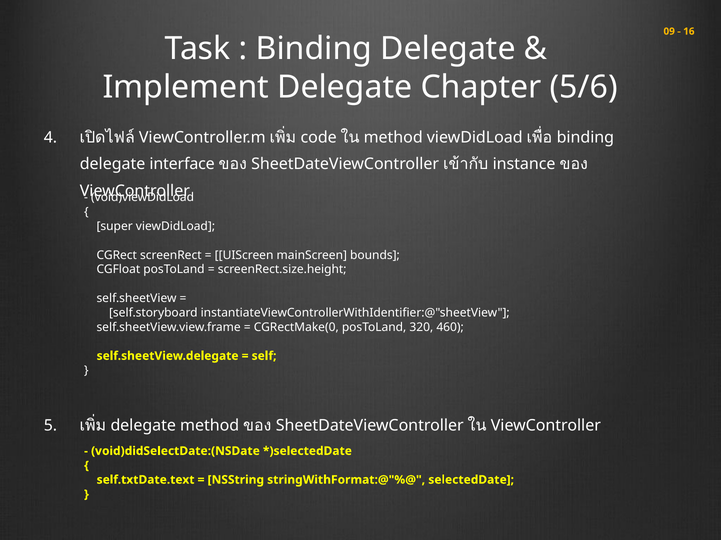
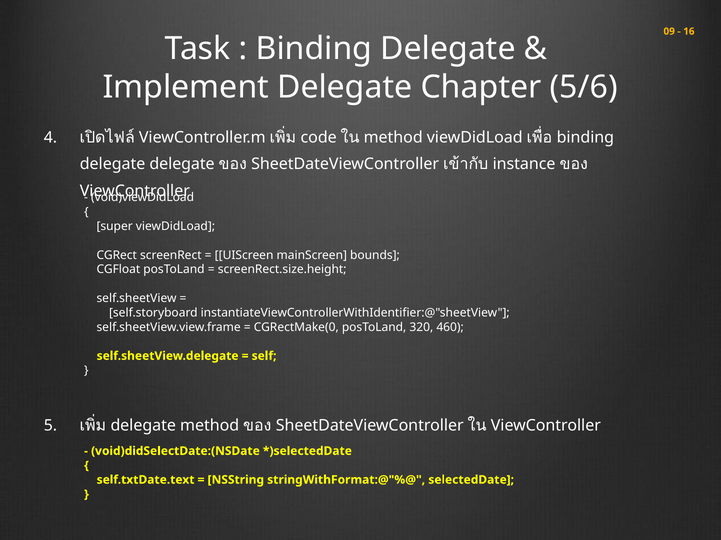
delegate interface: interface -> delegate (182, 164)
